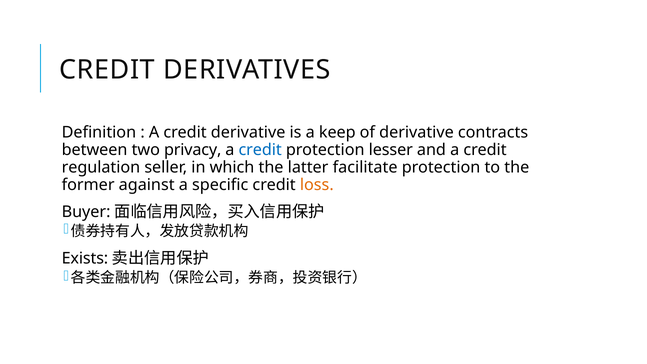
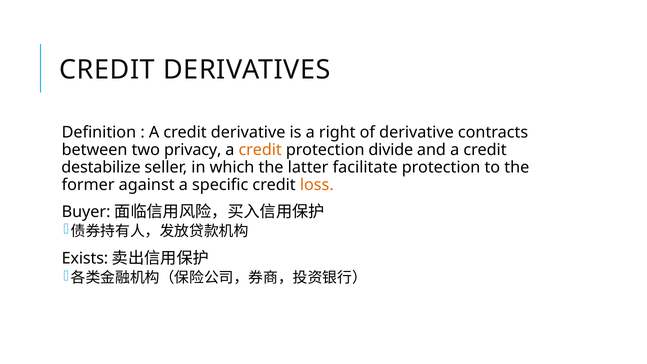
keep: keep -> right (337, 132)
credit colour: blue -> orange (260, 150)
lesser: lesser -> divide (391, 150)
regulation: regulation -> destabilize (101, 167)
